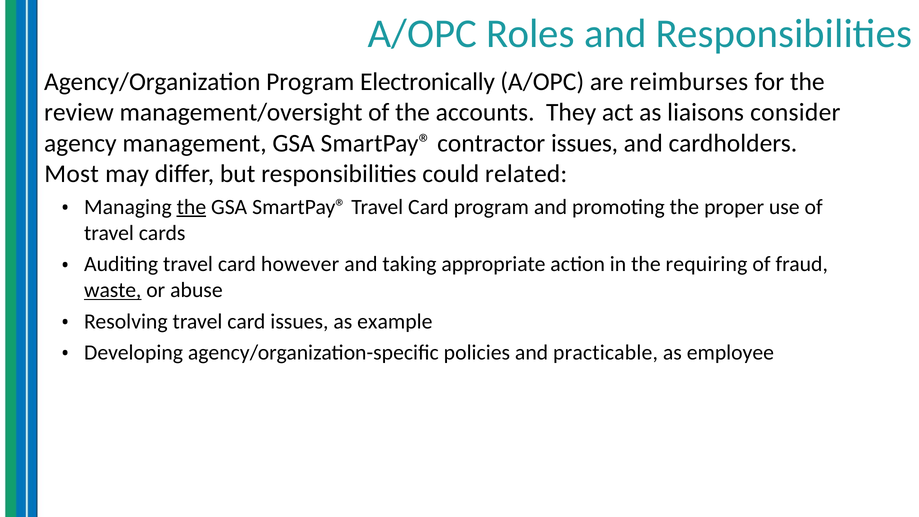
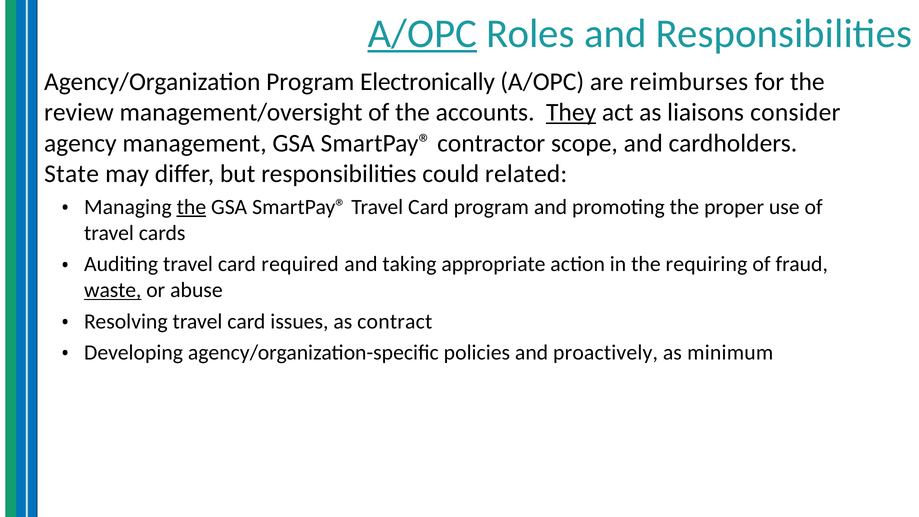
A/OPC underline: none -> present (422, 34)
They underline: none -> present (571, 112)
contractor issues: issues -> scope (584, 143)
Most: Most -> State (72, 174)
however: however -> required (300, 264)
example: example -> contract (395, 321)
practicable: practicable -> proactively (606, 353)
employee: employee -> minimum (730, 353)
